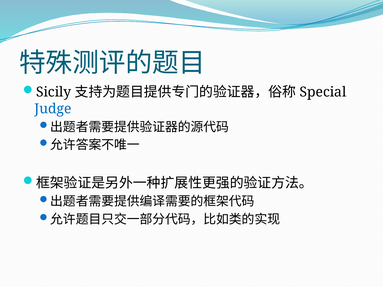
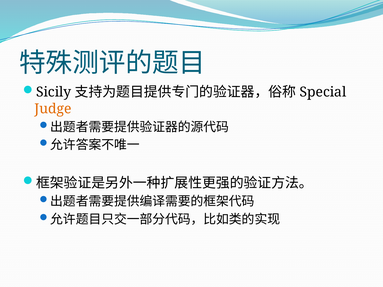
Judge colour: blue -> orange (53, 109)
